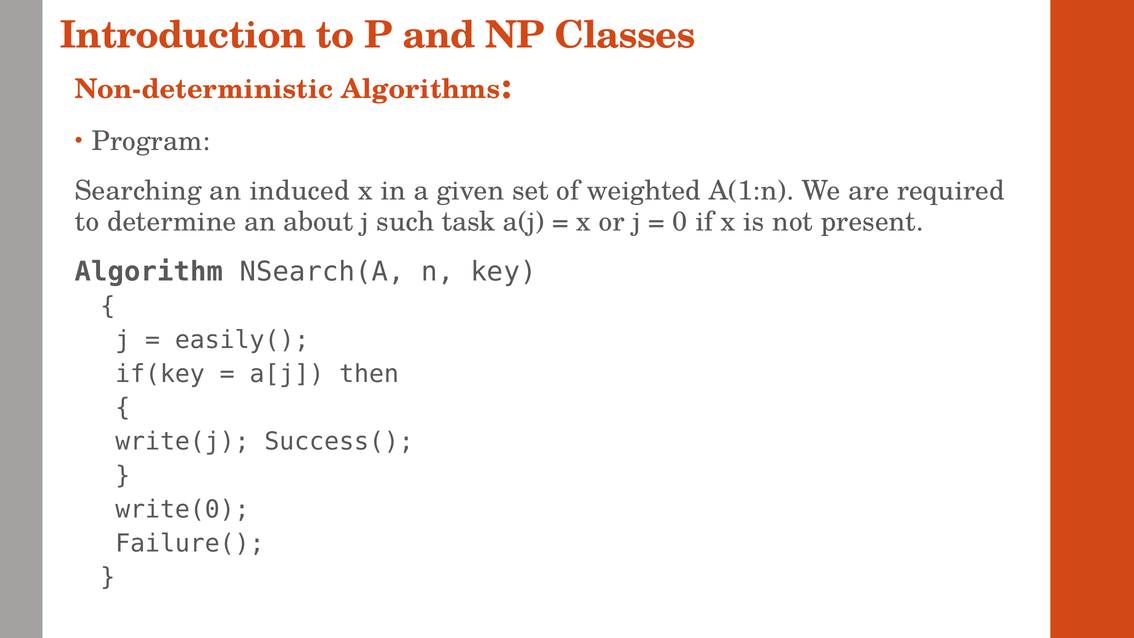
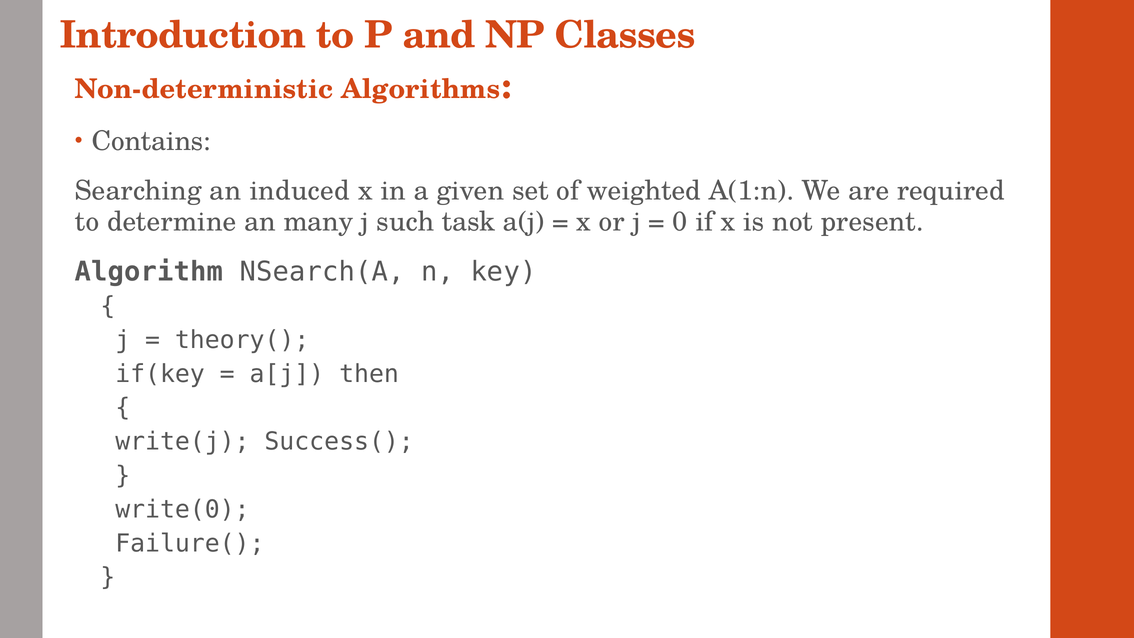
Program: Program -> Contains (151, 141)
about: about -> many (318, 222)
easily(: easily( -> theory( (242, 340)
